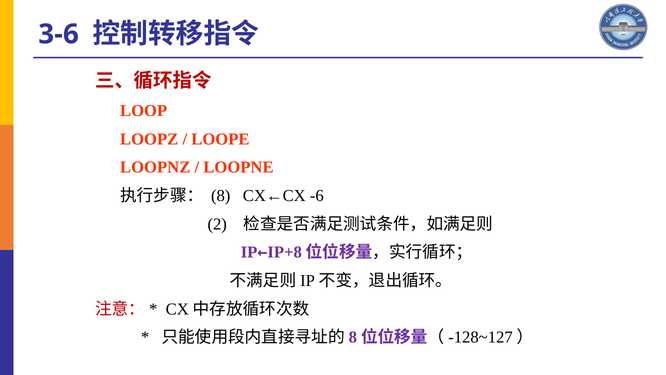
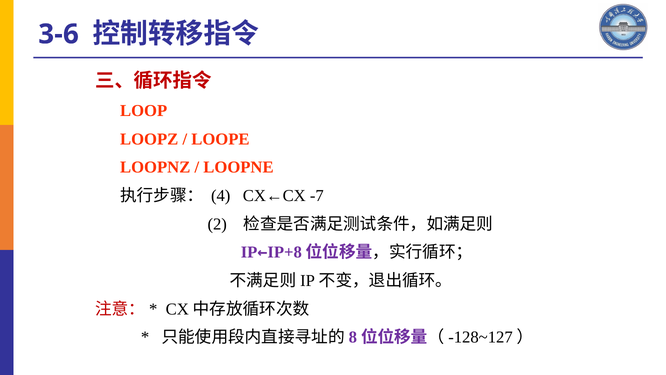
8: 8 -> 4 (221, 196)
-6: -6 -> -7 (317, 196)
